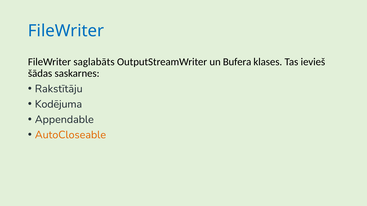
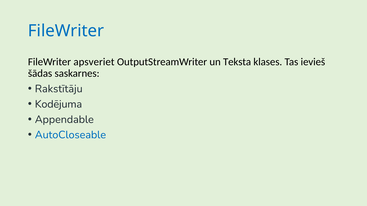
saglabāts: saglabāts -> apsveriet (94, 62)
Bufera: Bufera -> Teksta (237, 62)
AutoCloseable colour: orange -> blue (70, 135)
